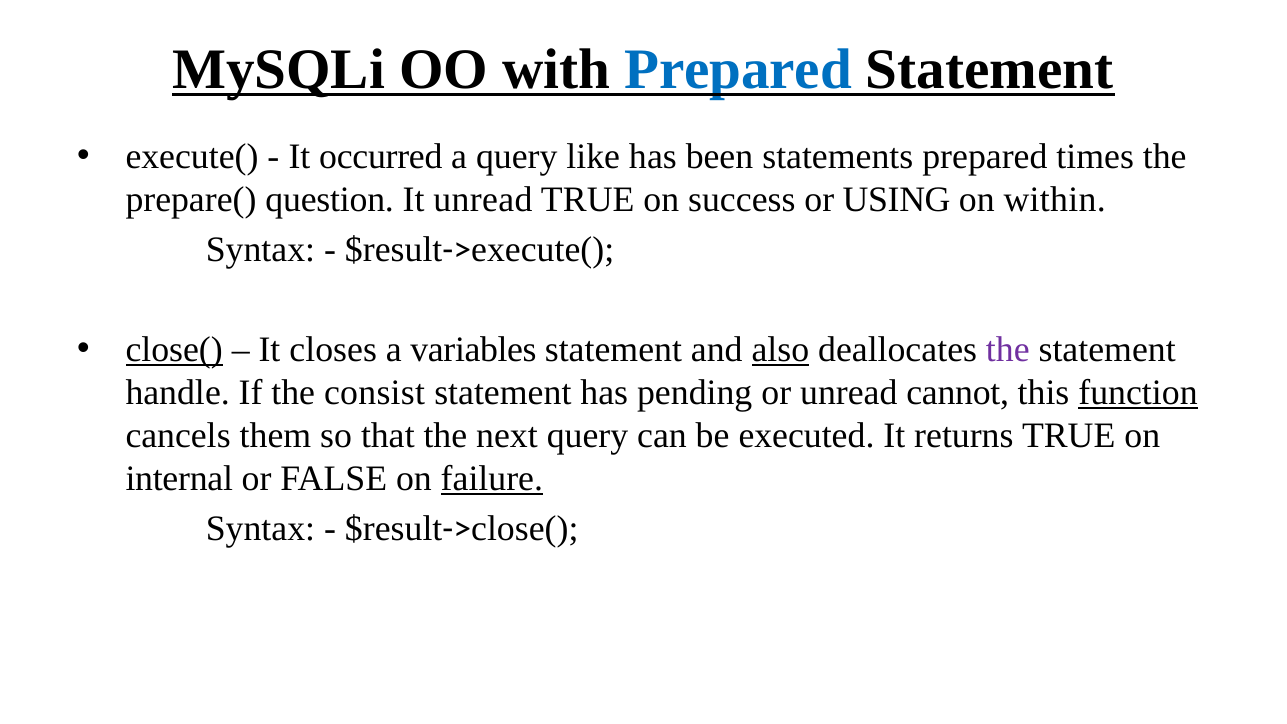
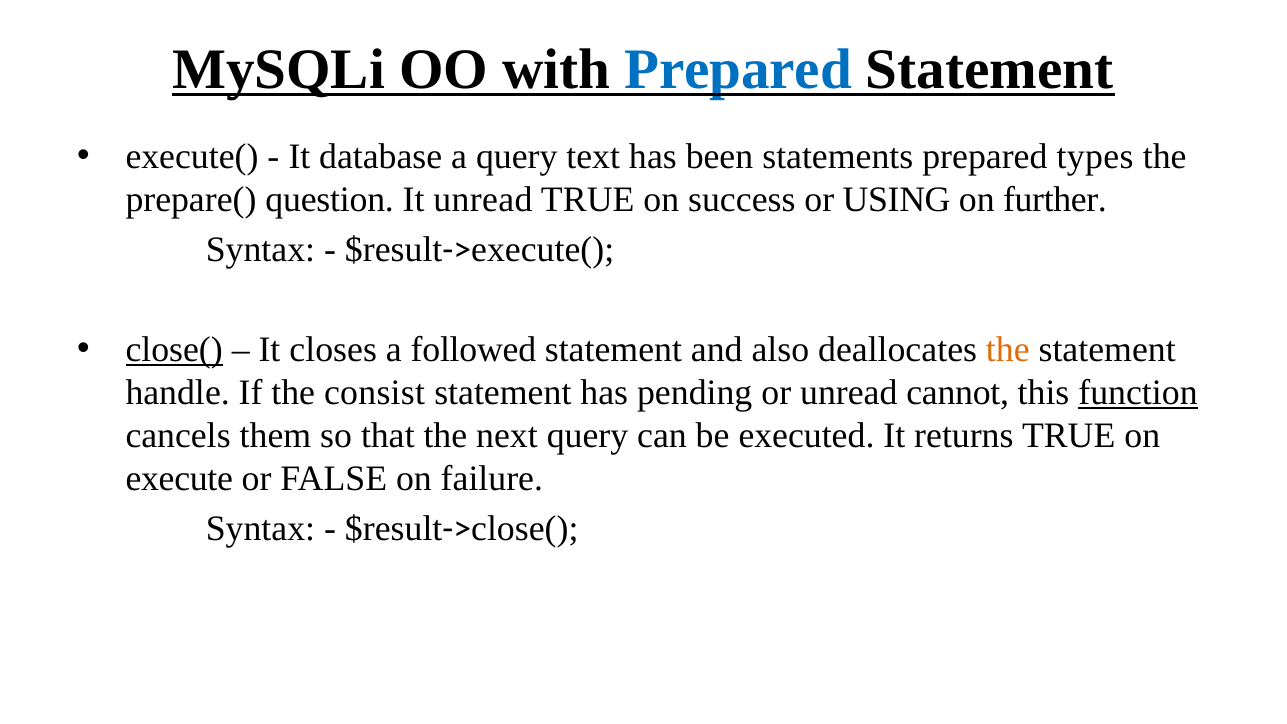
occurred: occurred -> database (381, 156)
like: like -> text (593, 156)
times: times -> types (1095, 156)
within: within -> further (1055, 199)
variables: variables -> followed (473, 350)
also underline: present -> none (780, 350)
the colour: purple -> orange (1008, 350)
internal: internal -> execute (179, 479)
failure underline: present -> none (492, 479)
